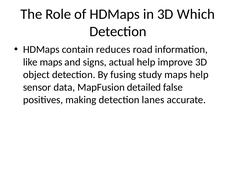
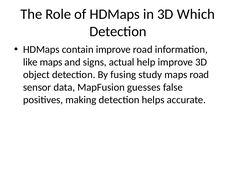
contain reduces: reduces -> improve (113, 50)
maps help: help -> road (199, 75)
detailed: detailed -> guesses (144, 87)
lanes: lanes -> helps (153, 100)
